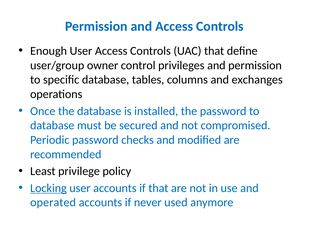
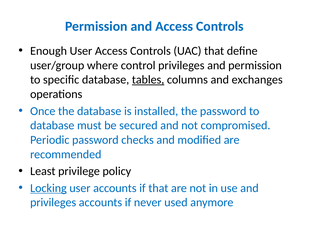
owner: owner -> where (103, 65)
tables underline: none -> present (148, 80)
operated: operated -> privileges (53, 202)
